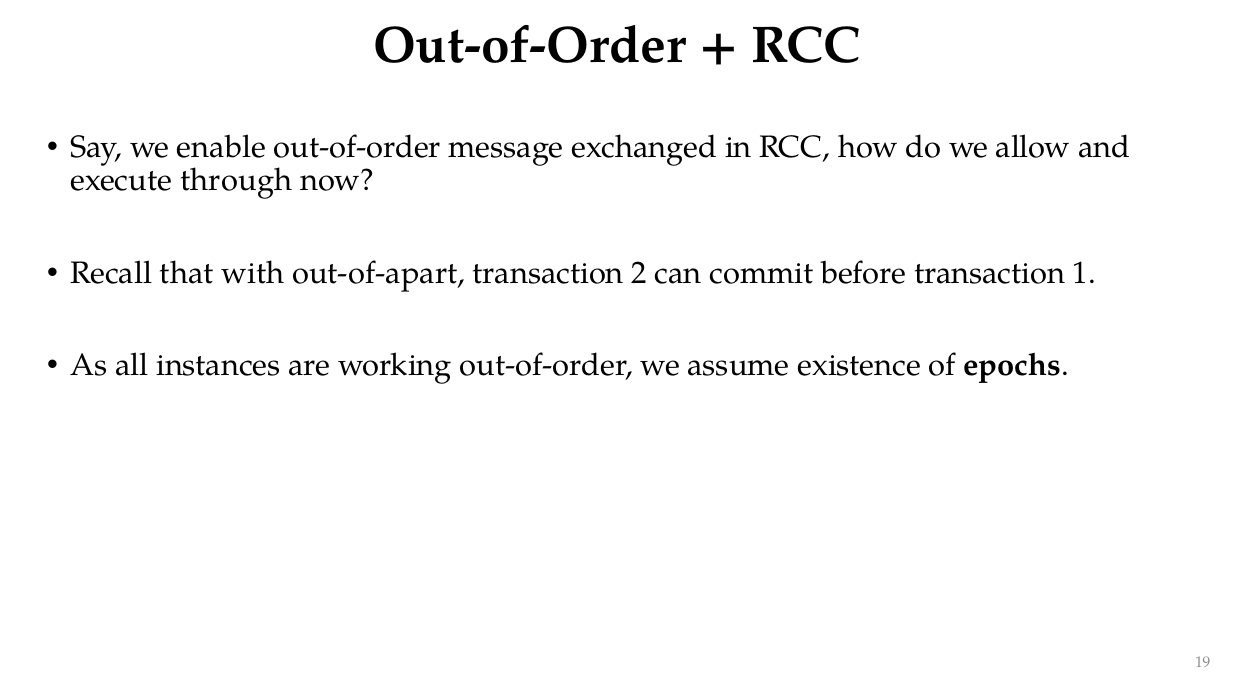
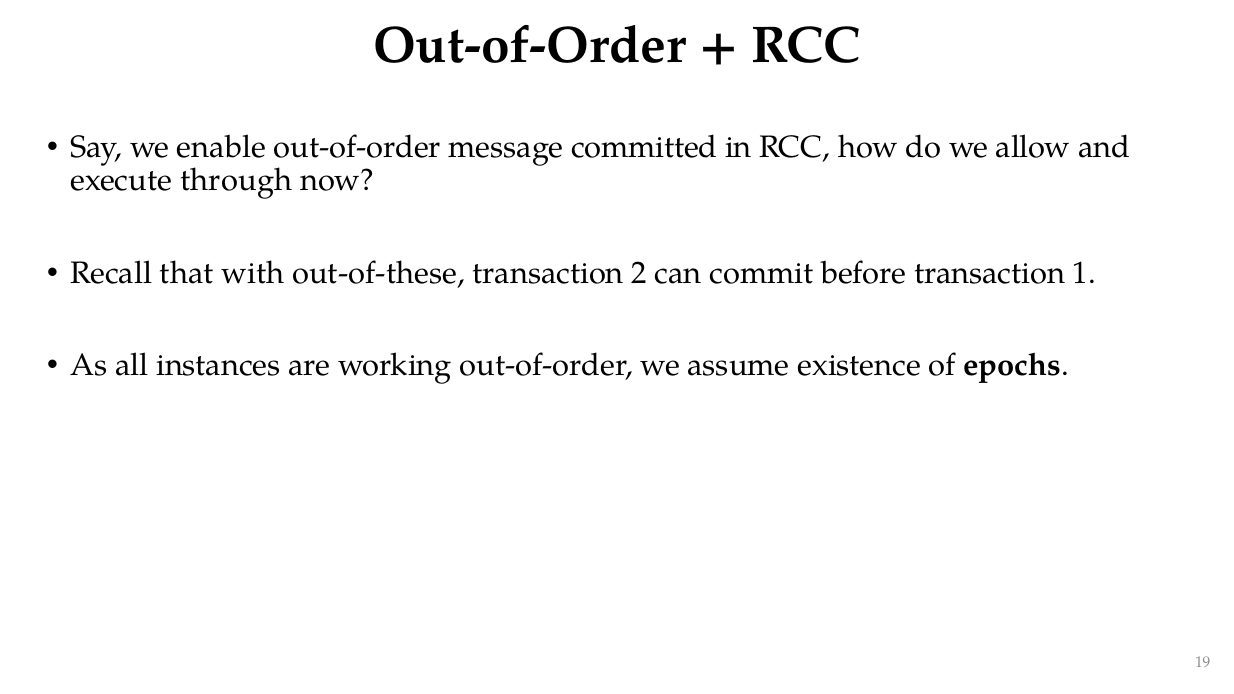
exchanged: exchanged -> committed (644, 147)
out-of-apart: out-of-apart -> out-of-these (379, 273)
